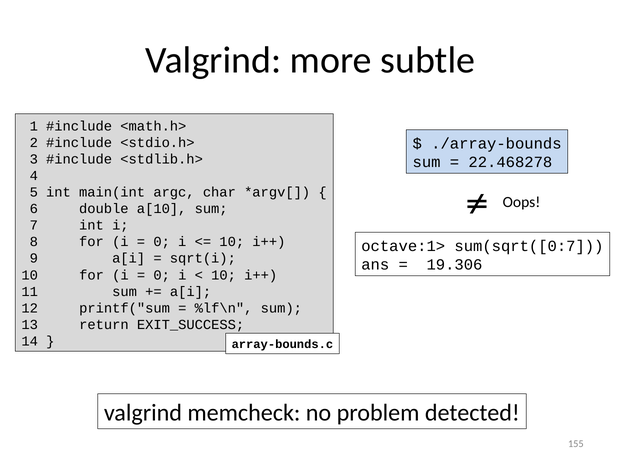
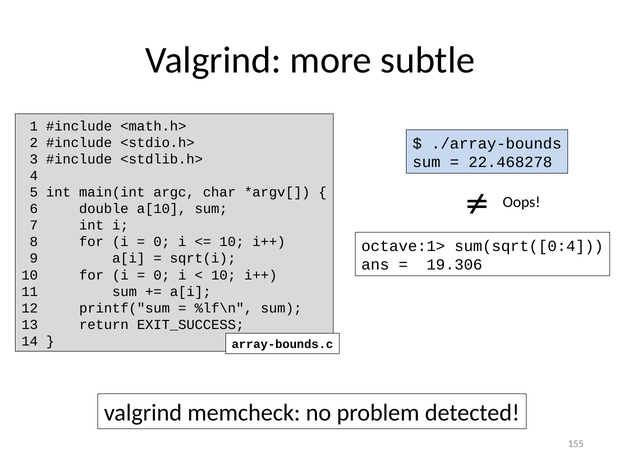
sum(sqrt([0:7: sum(sqrt([0:7 -> sum(sqrt([0:4 (529, 246)
